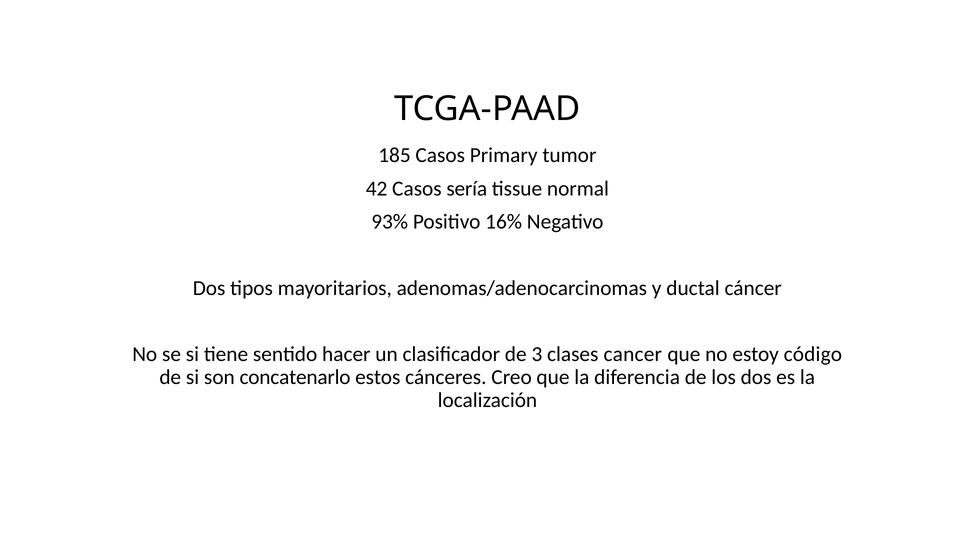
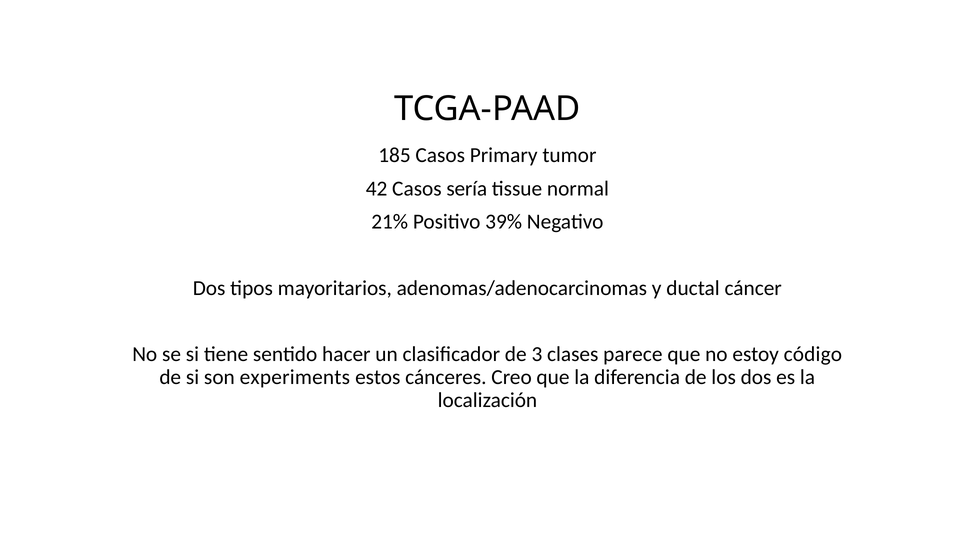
93%: 93% -> 21% (390, 222)
16%: 16% -> 39% (504, 222)
cancer: cancer -> parece (633, 355)
concatenarlo: concatenarlo -> experiments (295, 378)
